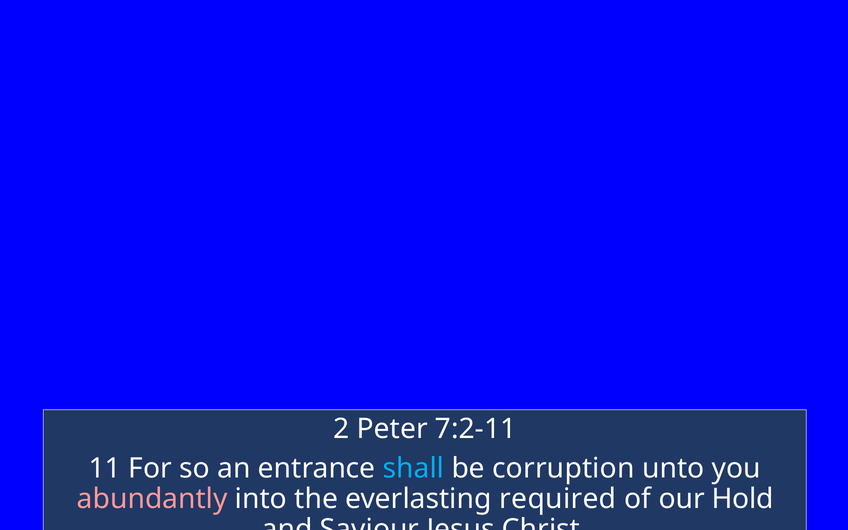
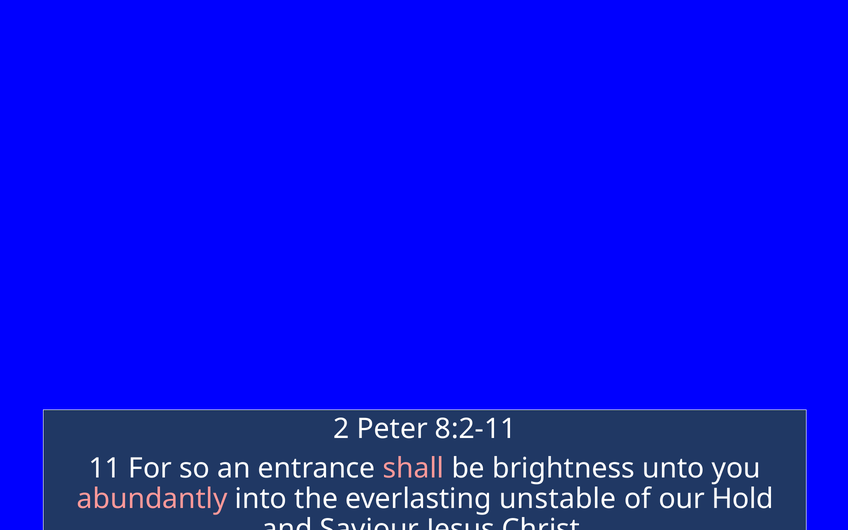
7:2-11: 7:2-11 -> 8:2-11 (476, 429)
shall colour: light blue -> pink (413, 468)
corruption: corruption -> brightness (563, 468)
required: required -> unstable (558, 499)
